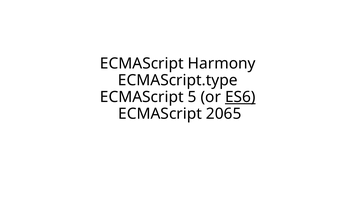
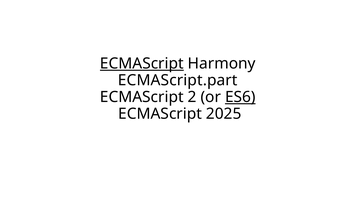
ECMAScript underline: none -> present (142, 64)
ECMAScript.type: ECMAScript.type -> ECMAScript.part (178, 80)
5: 5 -> 2 (192, 97)
2065: 2065 -> 2025 (224, 114)
